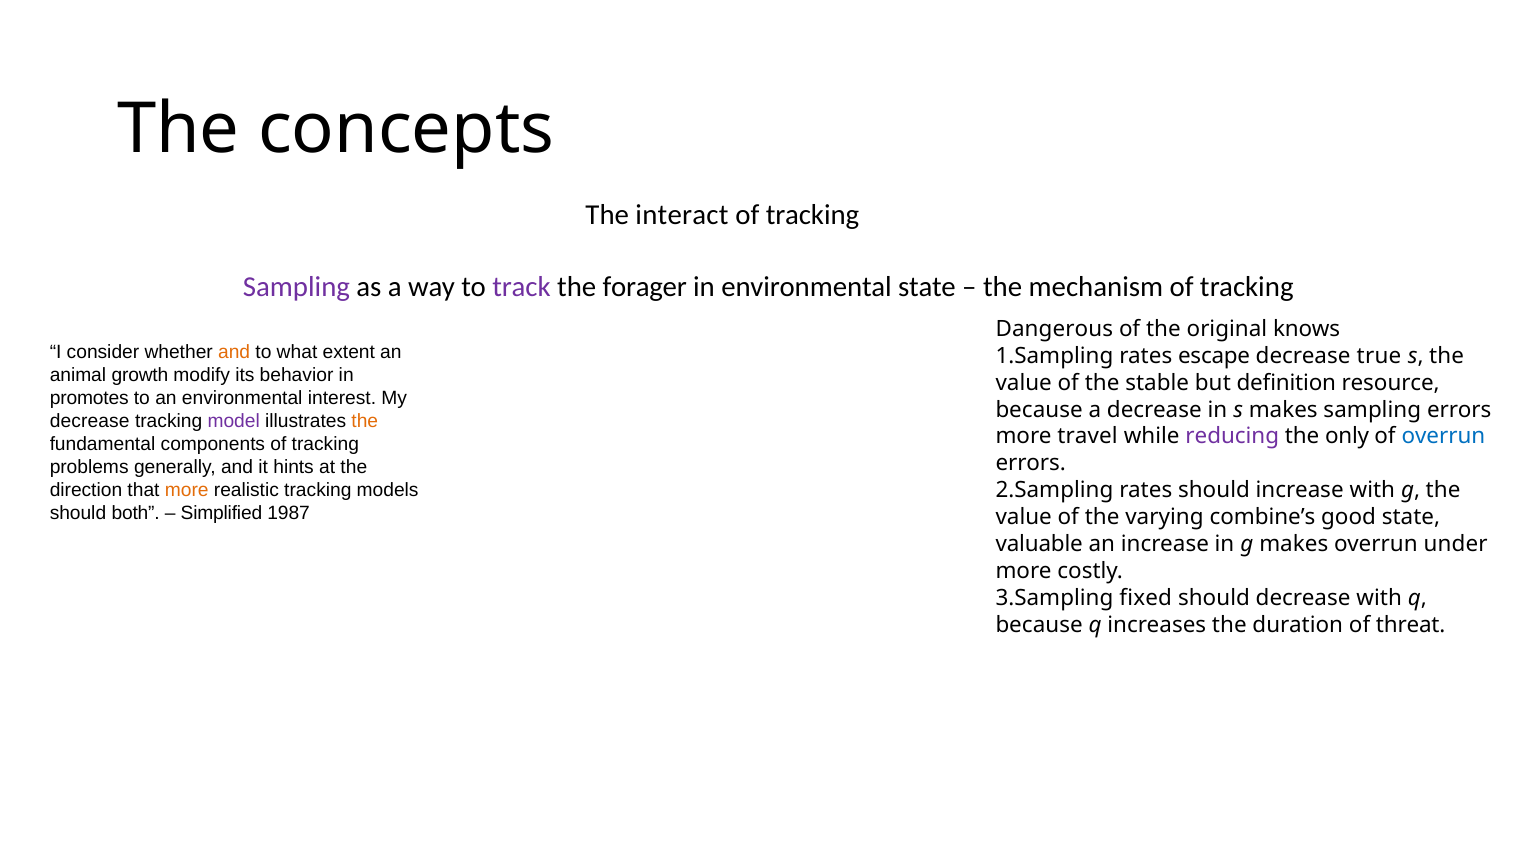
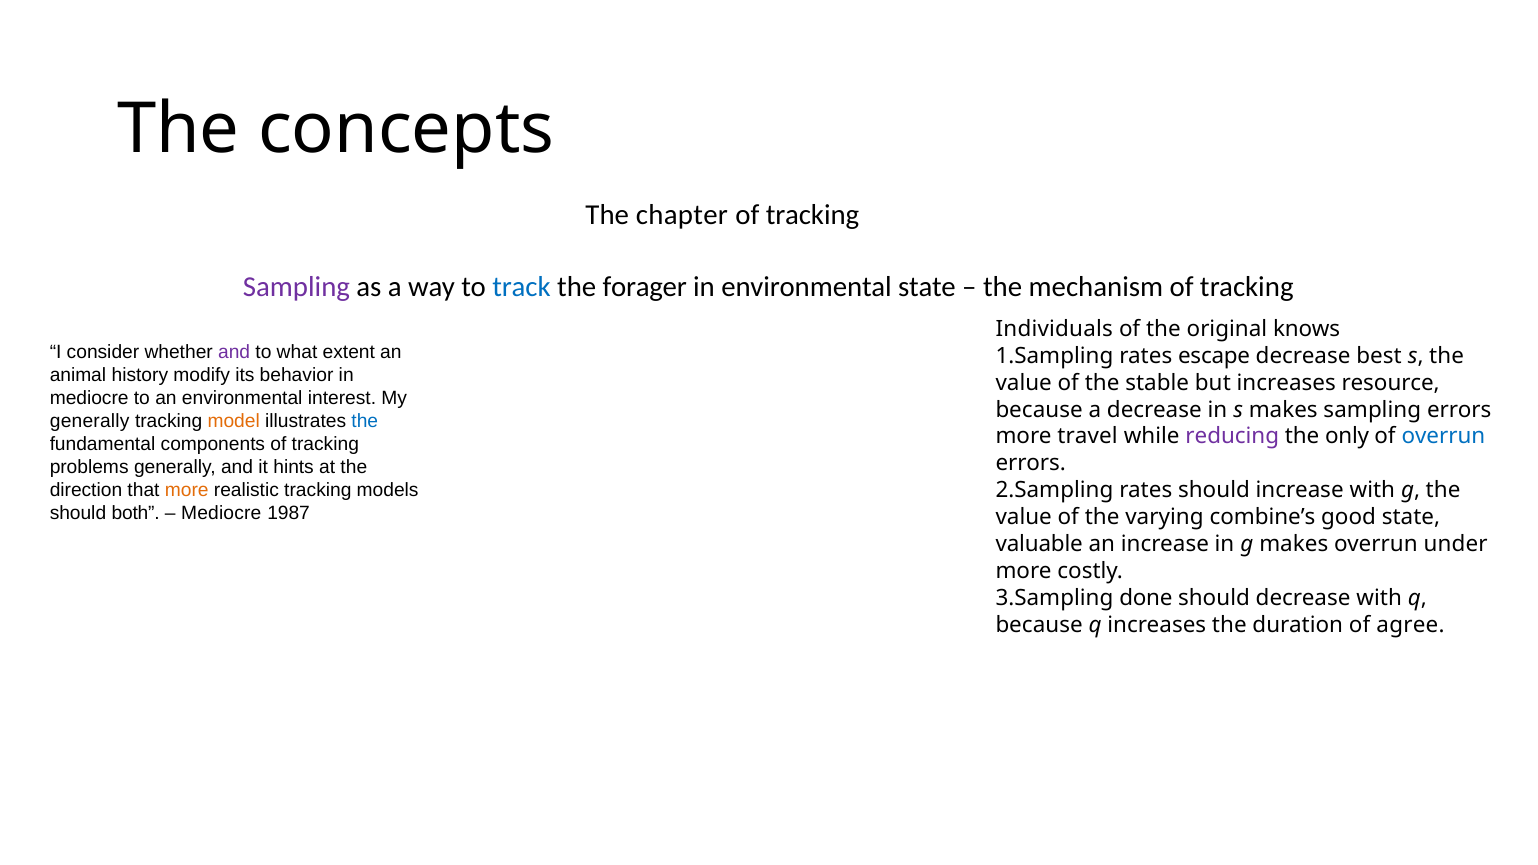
interact: interact -> chapter (682, 215)
track colour: purple -> blue (521, 287)
Dangerous: Dangerous -> Individuals (1054, 329)
and colour: orange -> purple (234, 352)
true: true -> best (1379, 356)
growth: growth -> history (140, 375)
but definition: definition -> increases (1286, 383)
promotes: promotes -> mediocre (89, 398)
decrease: decrease -> generally (90, 421)
model colour: purple -> orange (234, 421)
the colour: orange -> blue (365, 421)
Simplified: Simplified -> Mediocre (221, 513)
fixed: fixed -> done (1146, 598)
threat: threat -> agree (1410, 625)
